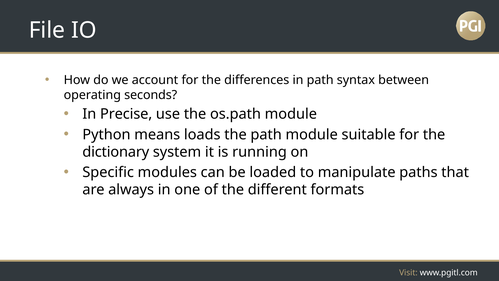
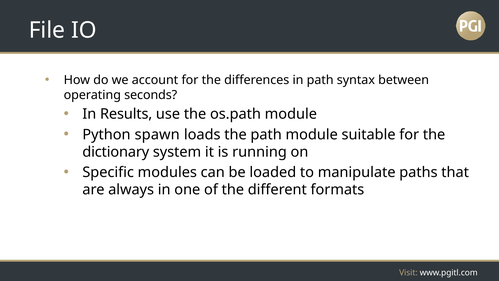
Precise: Precise -> Results (126, 114)
means: means -> spawn (157, 134)
